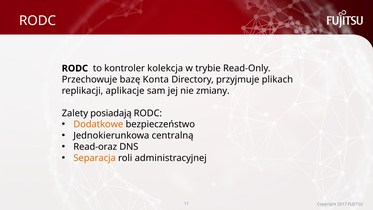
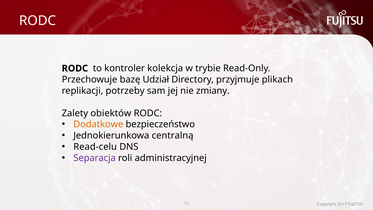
Konta: Konta -> Udział (156, 80)
aplikacje: aplikacje -> potrzeby (125, 91)
posiadają: posiadają -> obiektów (111, 113)
Read-oraz: Read-oraz -> Read-celu (95, 147)
Separacja colour: orange -> purple (95, 158)
